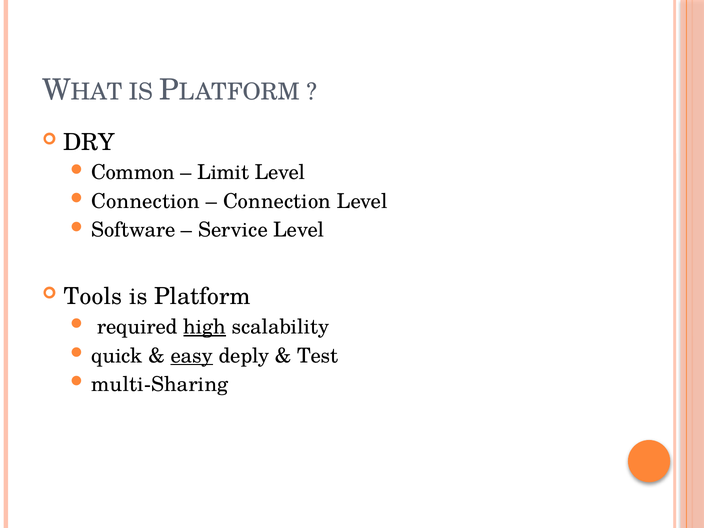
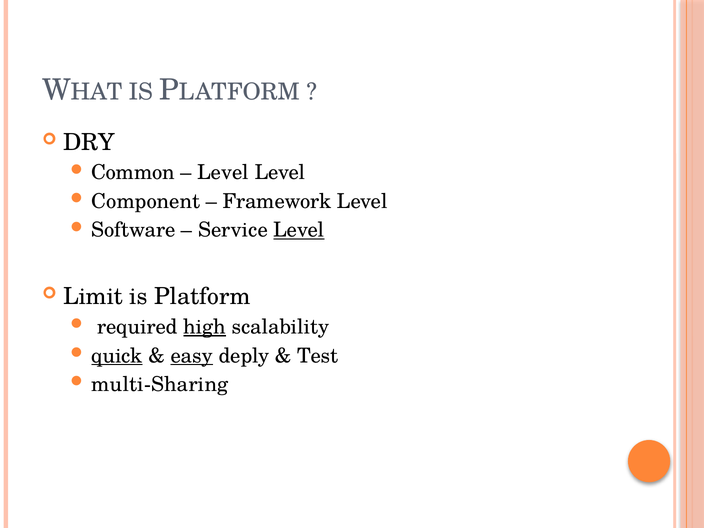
Limit: Limit -> Level (223, 173)
Connection: Connection -> Component (146, 201)
Connection: Connection -> Framework (277, 201)
Level underline: none -> present (299, 230)
Tools: Tools -> Limit (93, 297)
quick underline: none -> present (117, 356)
